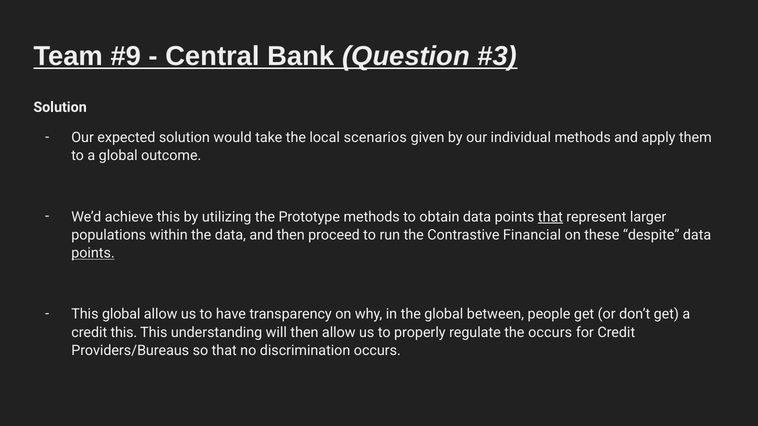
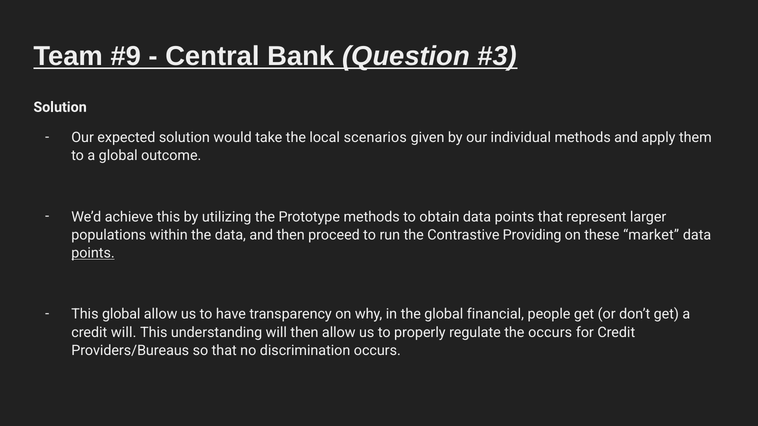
that underline: present -> none (550, 217)
Financial: Financial -> Providing (532, 235)
despite: despite -> market (651, 235)
between: between -> financial (495, 315)
credit this: this -> will (124, 333)
